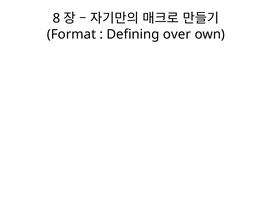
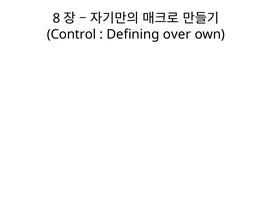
Format: Format -> Control (72, 34)
